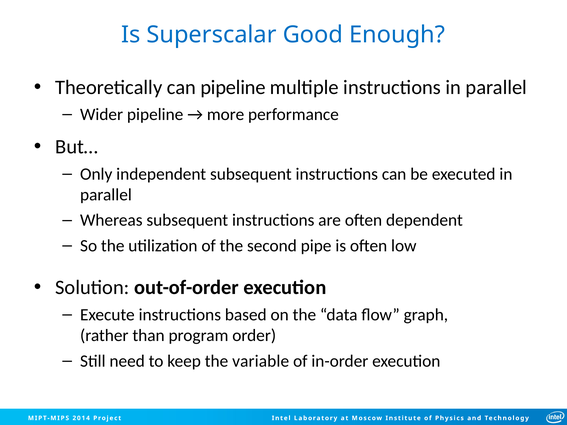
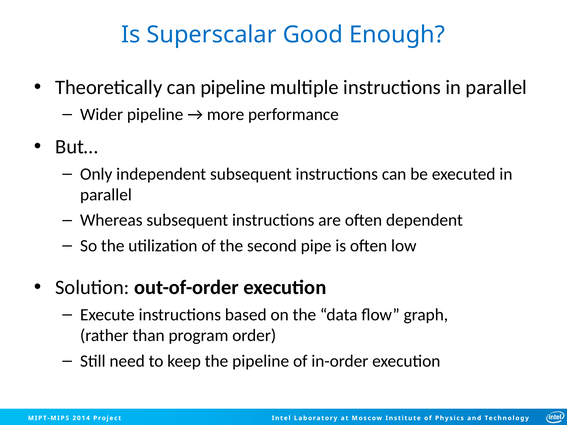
the variable: variable -> pipeline (261, 361)
